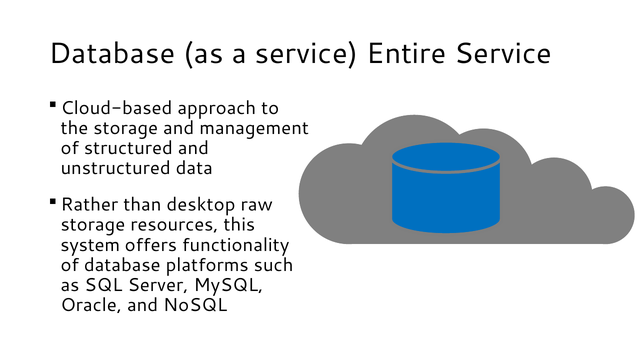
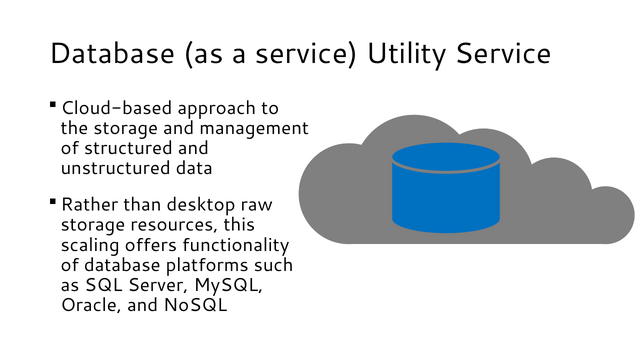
Entire: Entire -> Utility (406, 54)
system: system -> scaling (90, 244)
